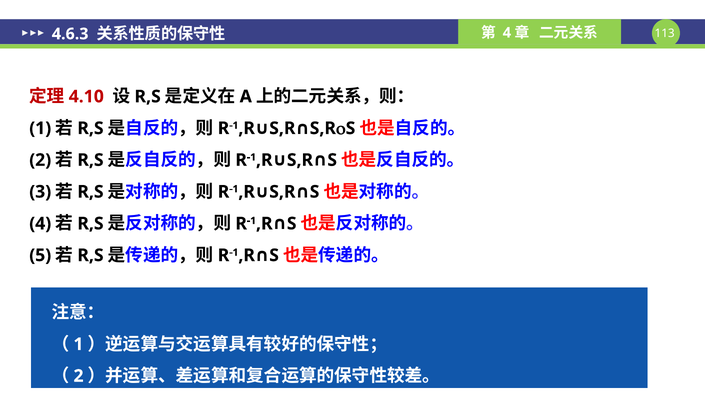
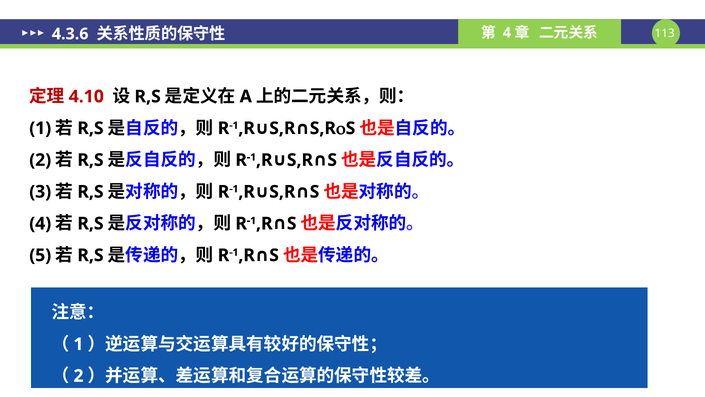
4.6.3: 4.6.3 -> 4.3.6 (70, 34)
